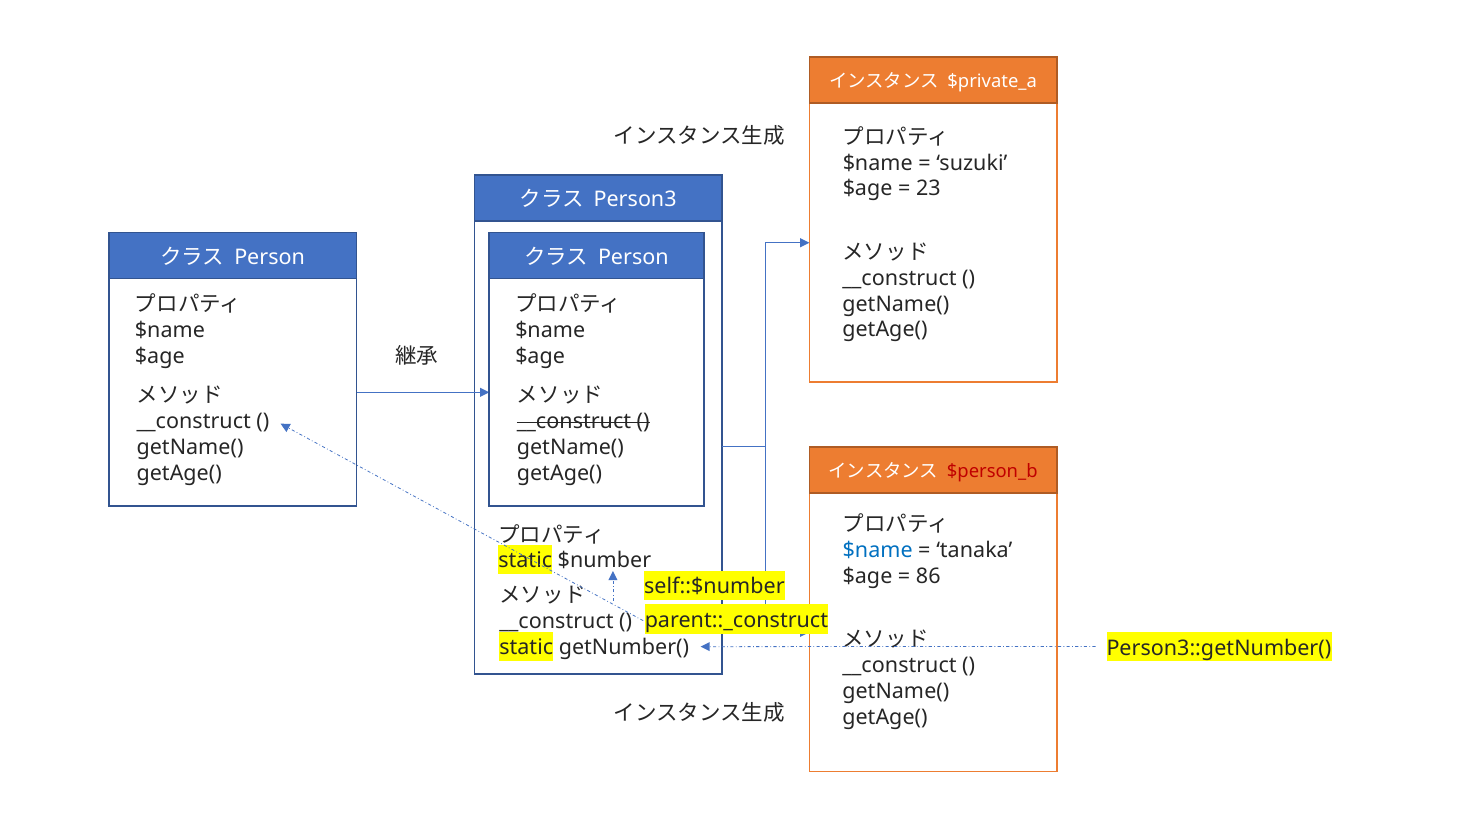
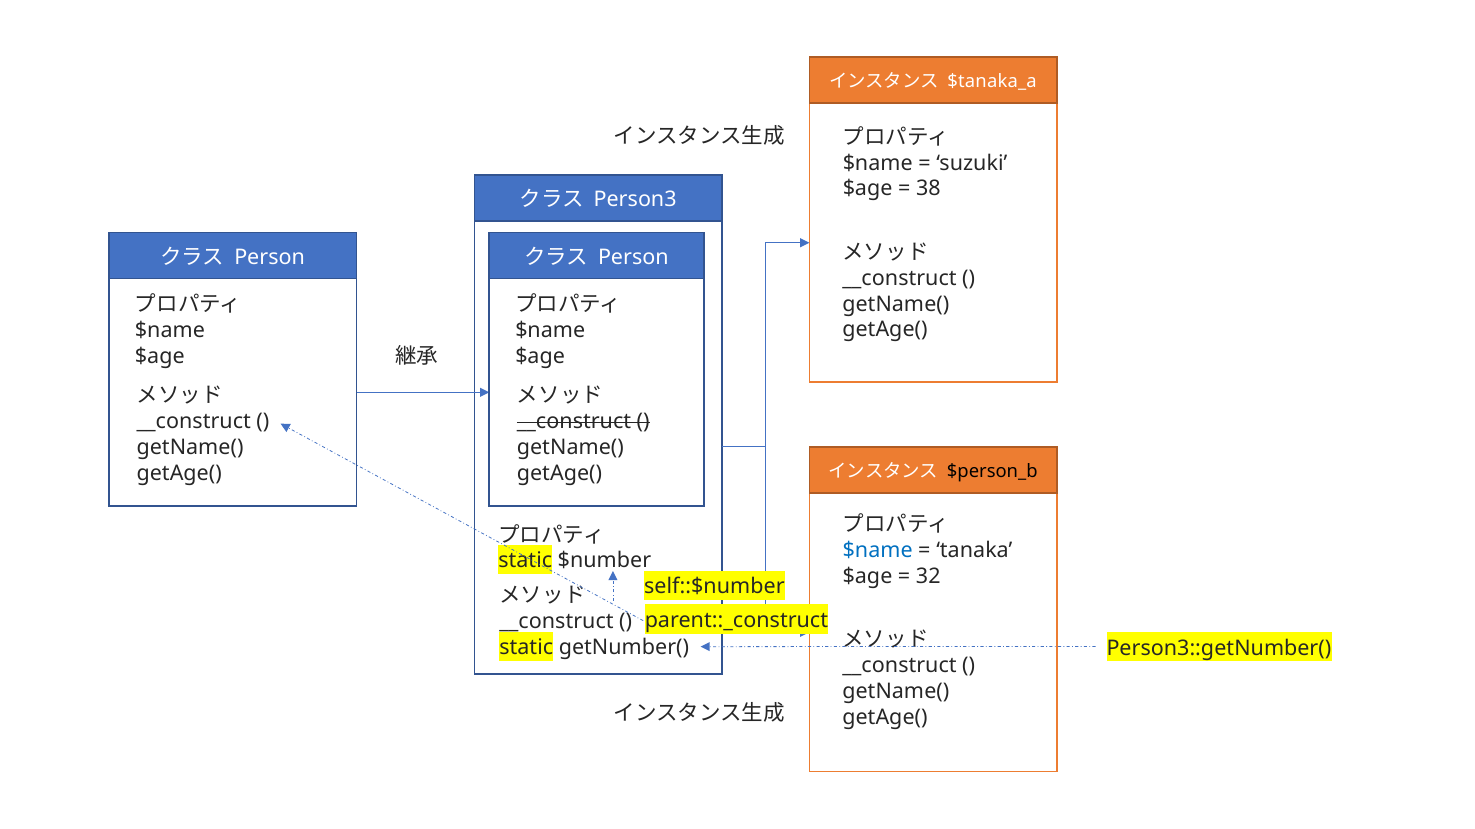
$private_a: $private_a -> $tanaka_a (992, 82)
23: 23 -> 38 (928, 189)
$person_b colour: red -> black (992, 471)
86: 86 -> 32 (928, 576)
